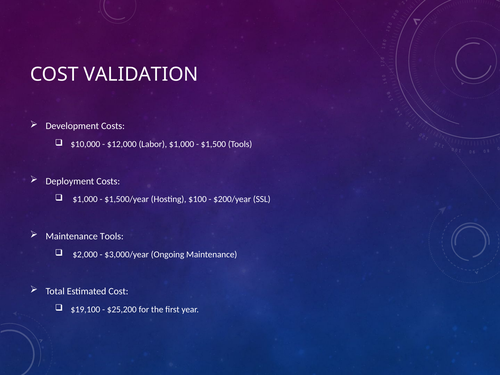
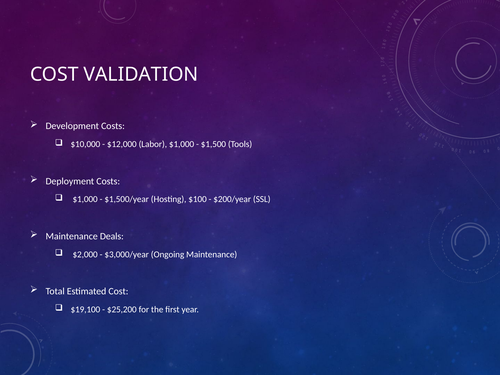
Maintenance Tools: Tools -> Deals (112, 236)
